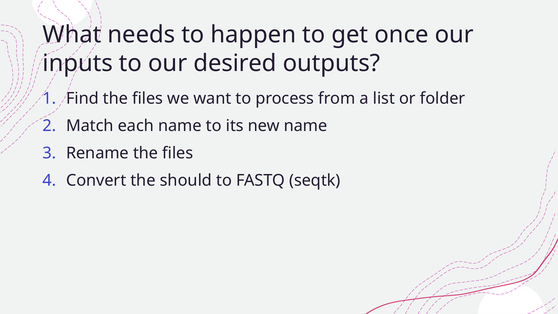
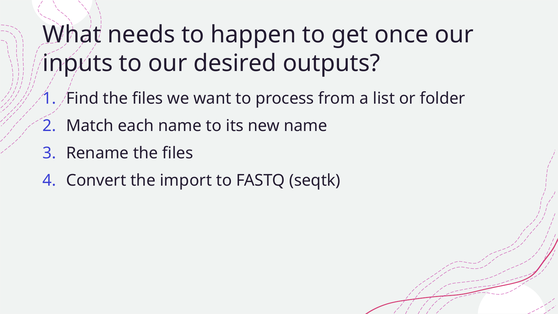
should: should -> import (186, 180)
